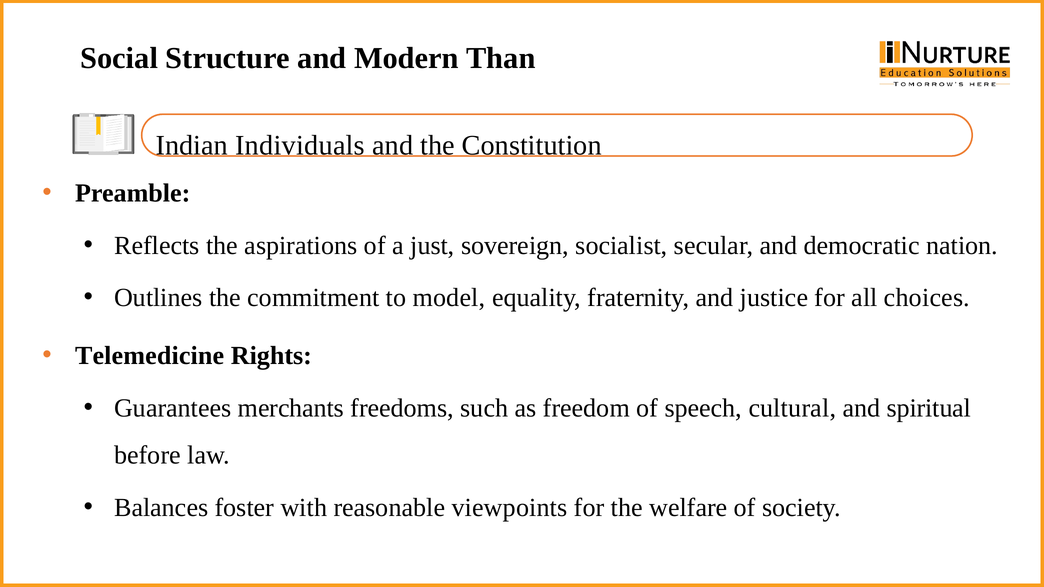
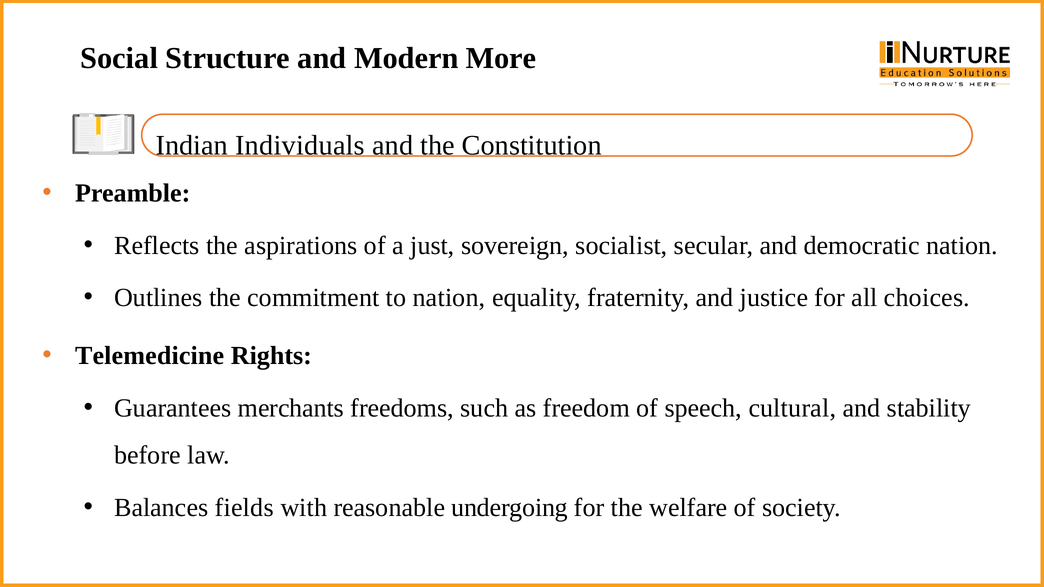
Than: Than -> More (501, 58)
to model: model -> nation (449, 298)
spiritual: spiritual -> stability (929, 408)
foster: foster -> fields (244, 508)
viewpoints: viewpoints -> undergoing (510, 508)
